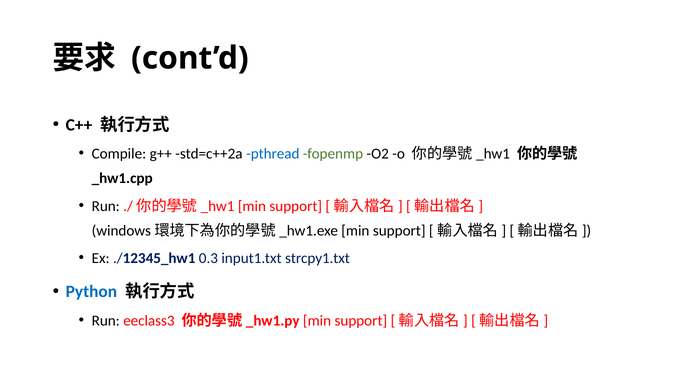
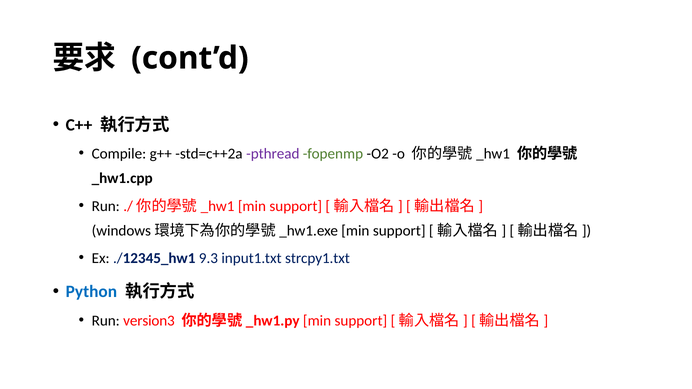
pthread colour: blue -> purple (273, 154)
0.3: 0.3 -> 9.3 (208, 258)
eeclass3: eeclass3 -> version3 (149, 321)
